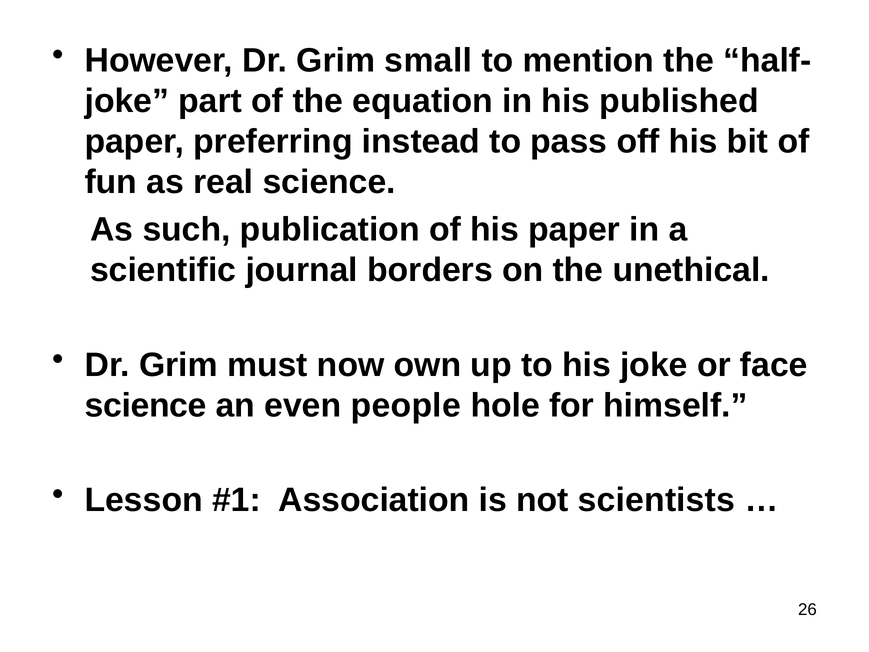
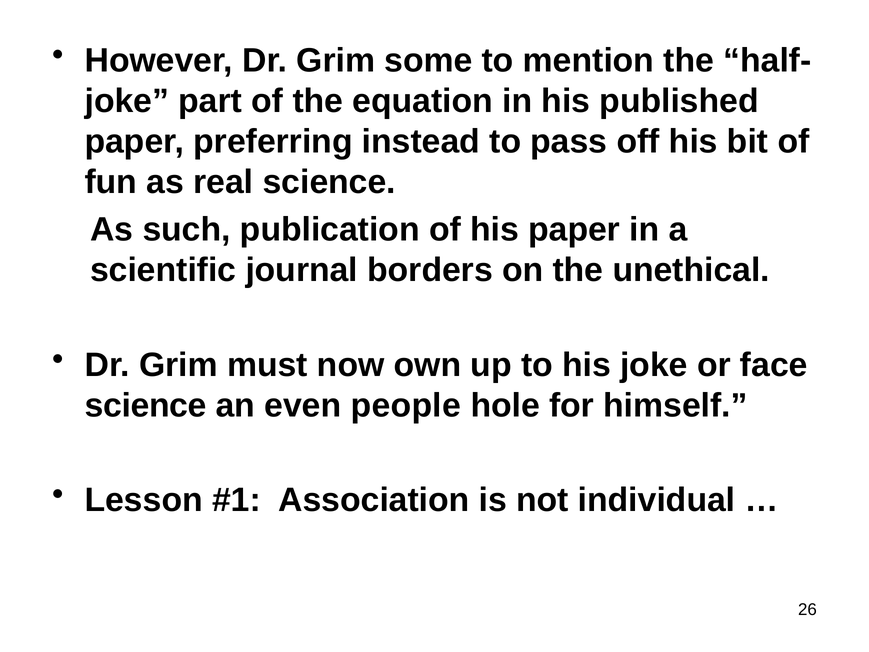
small: small -> some (428, 60)
scientists: scientists -> individual (657, 500)
